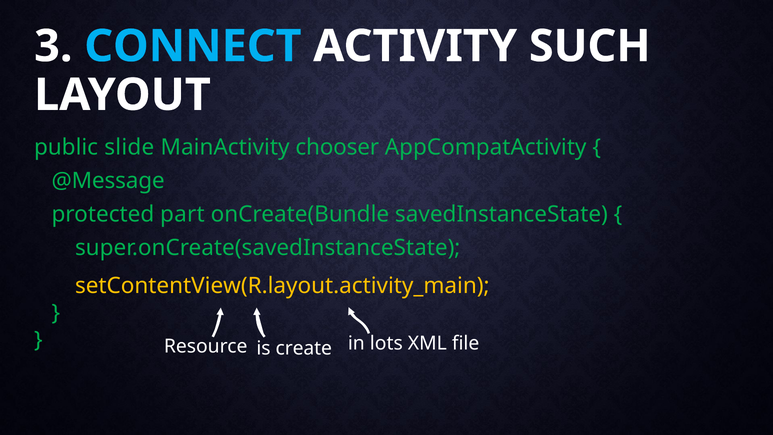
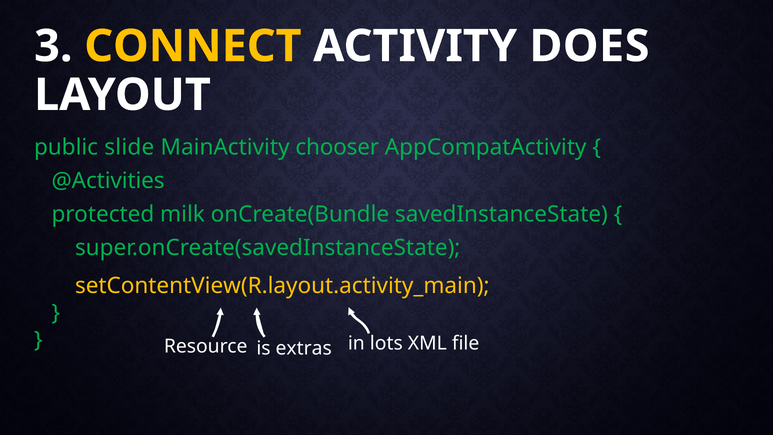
CONNECT colour: light blue -> yellow (193, 46)
SUCH: SUCH -> DOES (589, 46)
@Message: @Message -> @Activities (108, 181)
part: part -> milk (182, 214)
create: create -> extras (304, 348)
